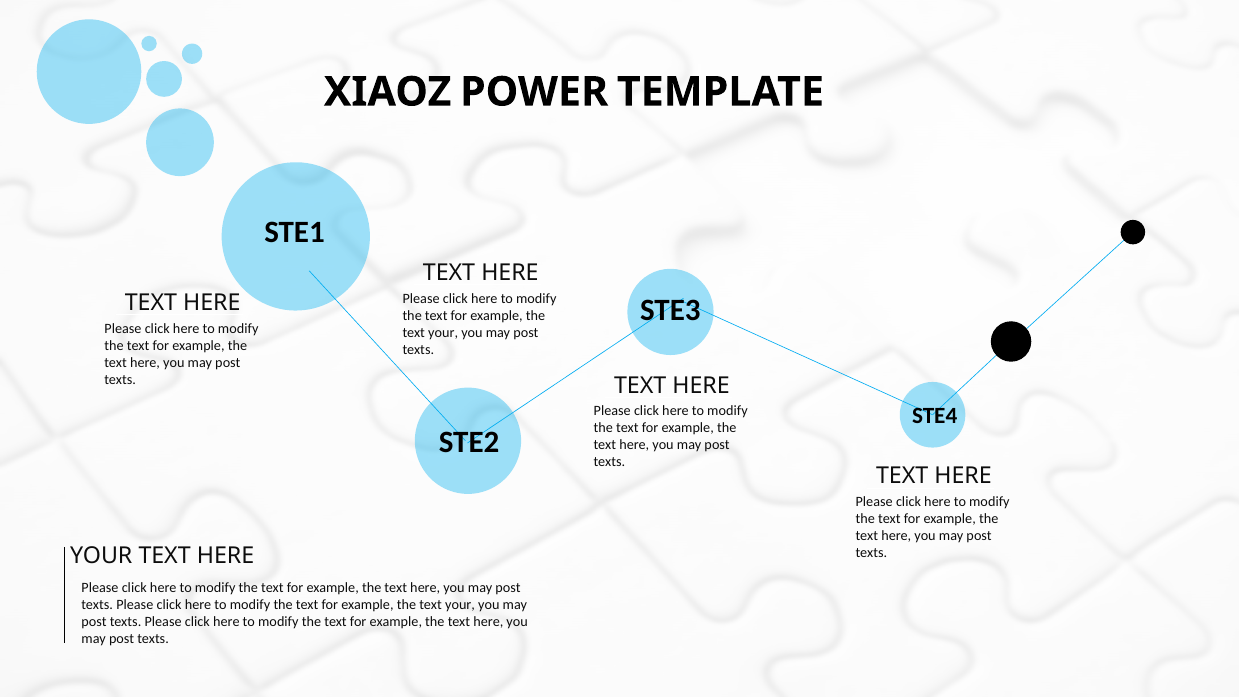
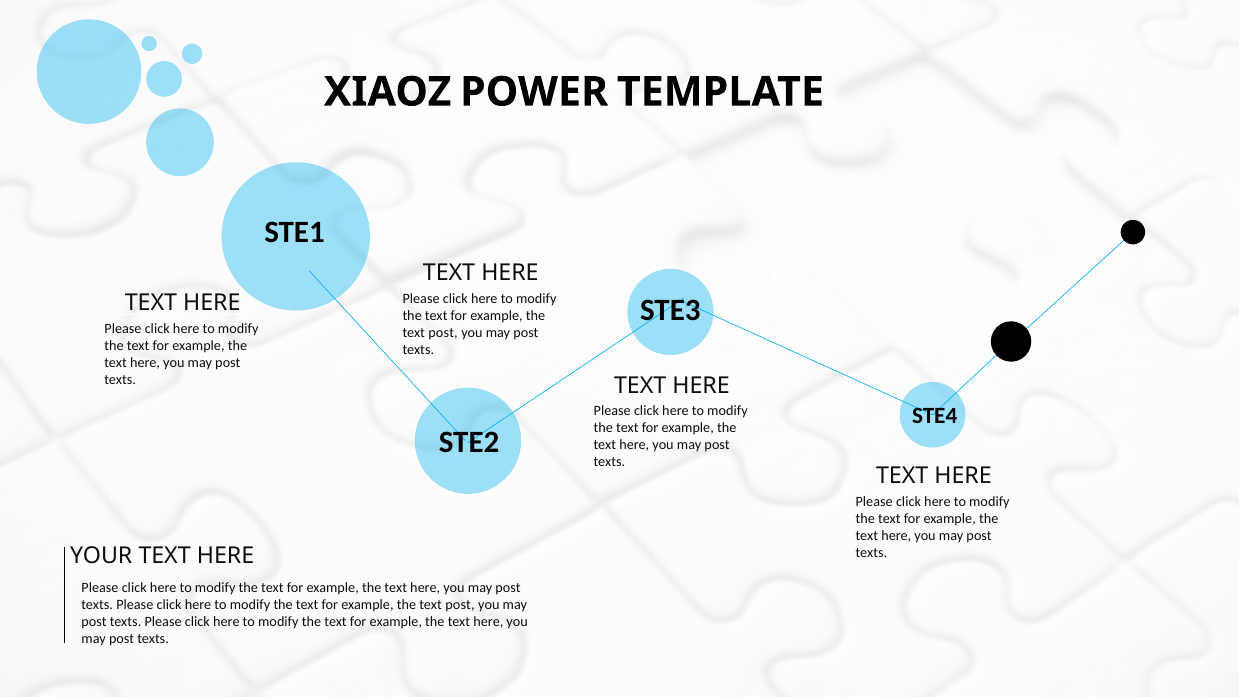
your: your -> post (443, 333)
your: your -> post (460, 604)
